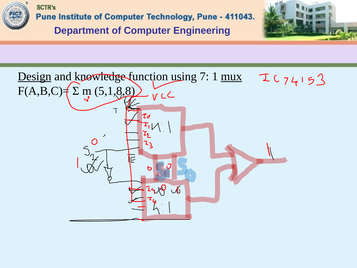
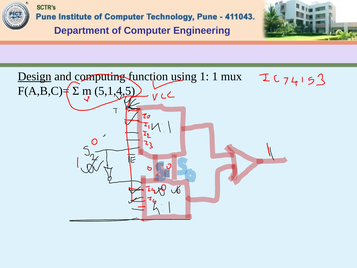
knowledge: knowledge -> computing (100, 76)
using 7: 7 -> 1 (204, 76)
mux underline: present -> none (231, 76)
5,1,8,8: 5,1,8,8 -> 5,1,4,5 (115, 91)
